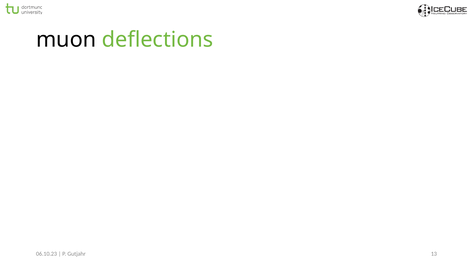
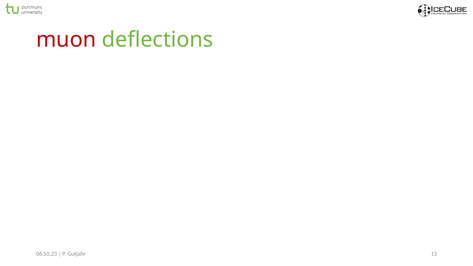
muon colour: black -> red (66, 40)
